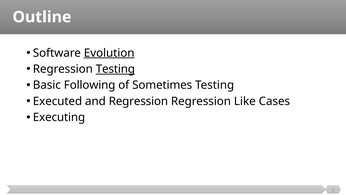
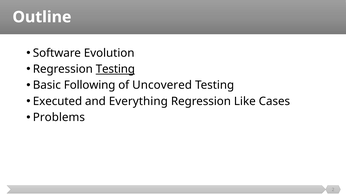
Evolution underline: present -> none (109, 53)
Sometimes: Sometimes -> Uncovered (162, 85)
and Regression: Regression -> Everything (138, 101)
Executing: Executing -> Problems (59, 117)
